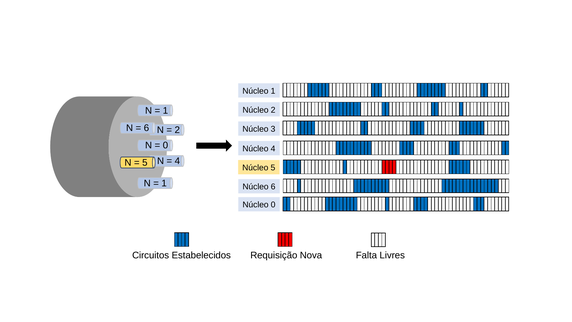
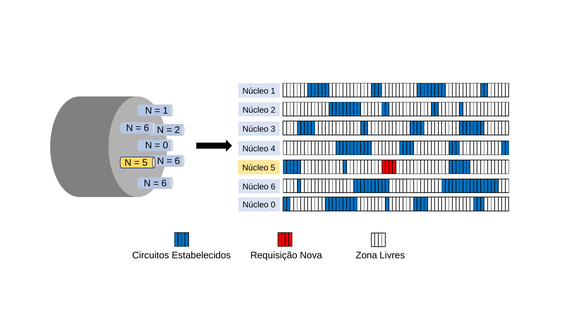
4: 4 -> 6 (177, 161)
1: 1 -> 6 (164, 183)
Falta: Falta -> Zona (366, 255)
